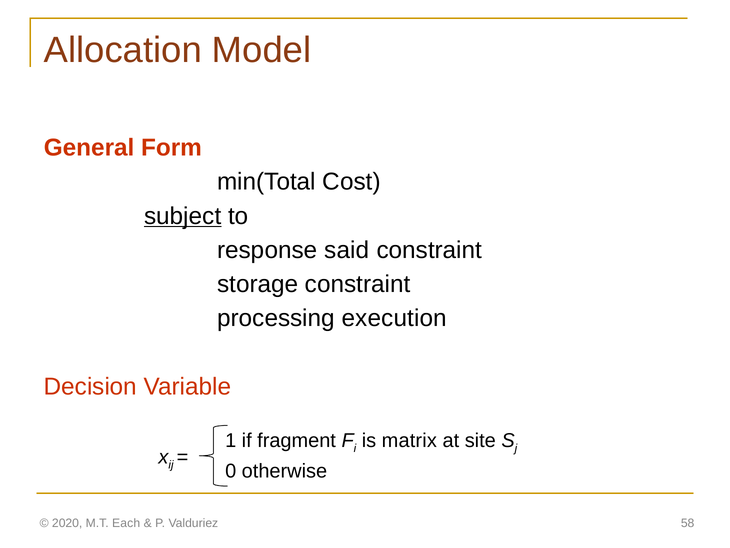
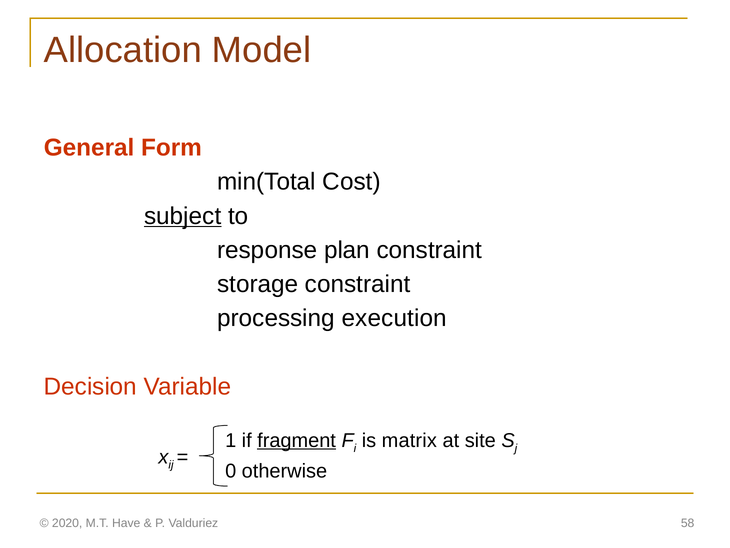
said: said -> plan (347, 250)
fragment underline: none -> present (297, 440)
Each: Each -> Have (126, 523)
